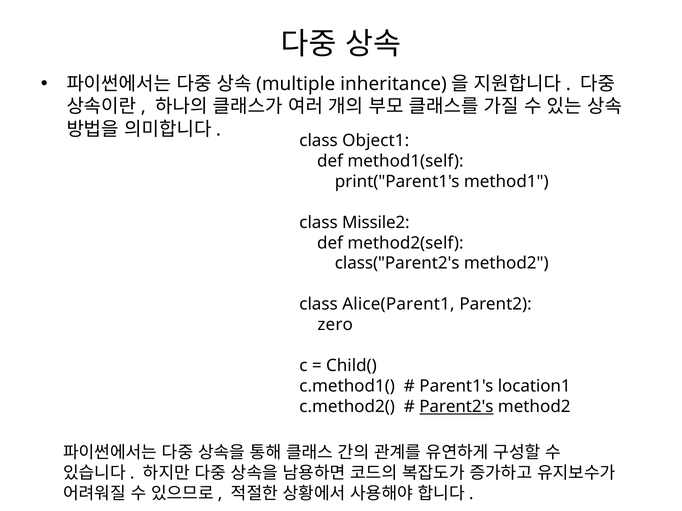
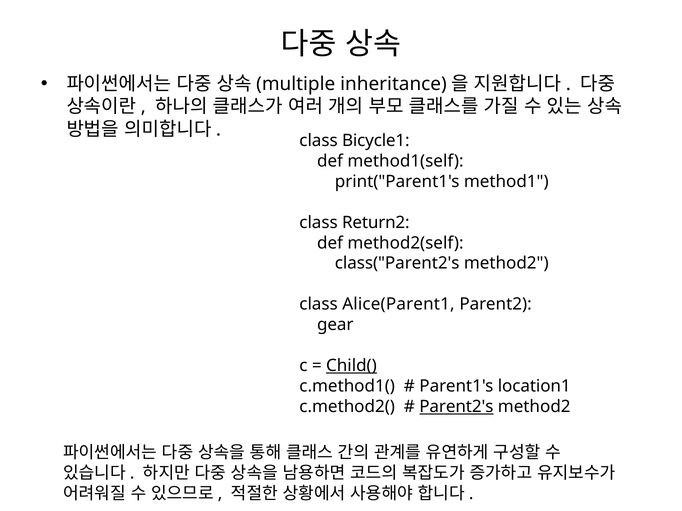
Object1: Object1 -> Bicycle1 (376, 141)
Missile2: Missile2 -> Return2 (376, 223)
zero: zero -> gear (335, 325)
Child( underline: none -> present (351, 366)
